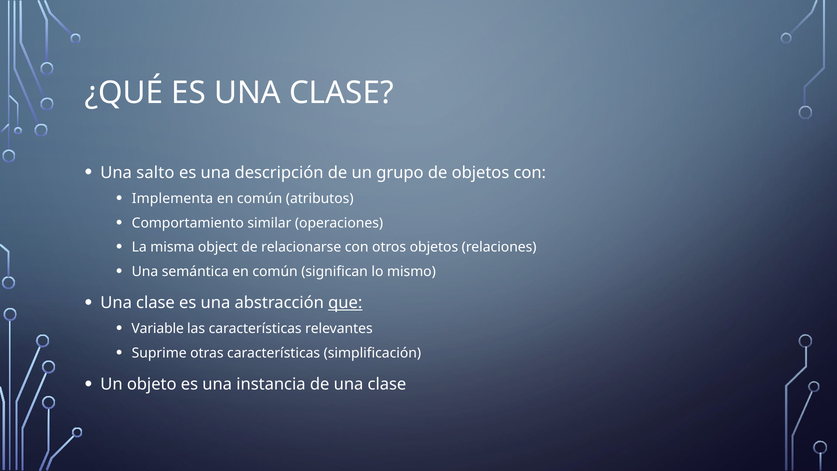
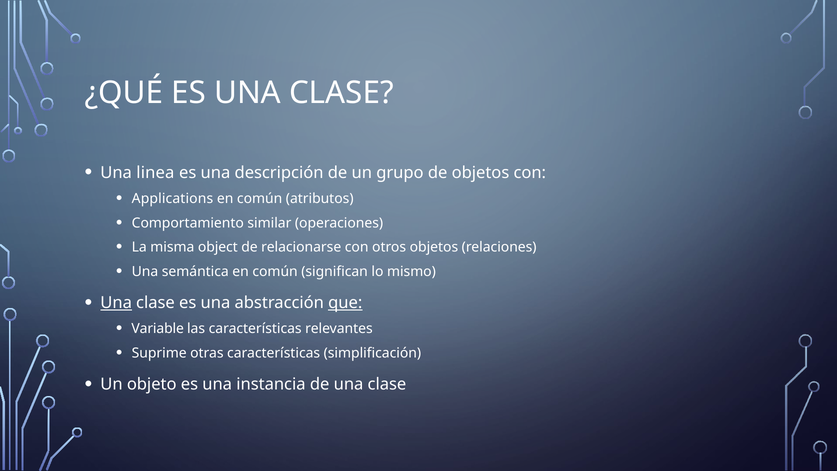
salto: salto -> linea (155, 173)
Implementa: Implementa -> Applications (172, 198)
Una underline: none -> present (116, 303)
